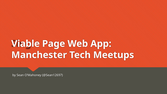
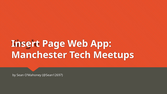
Viable: Viable -> Insert (25, 44)
